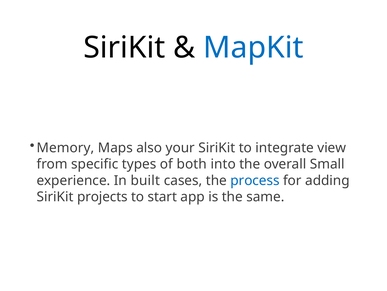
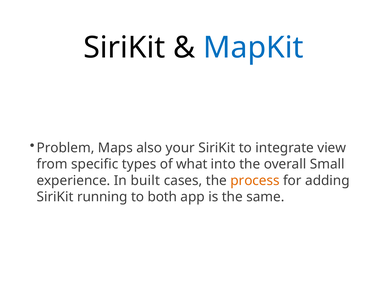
Memory: Memory -> Problem (66, 147)
both: both -> what (192, 164)
process colour: blue -> orange (255, 180)
projects: projects -> running (102, 196)
start: start -> both (162, 196)
